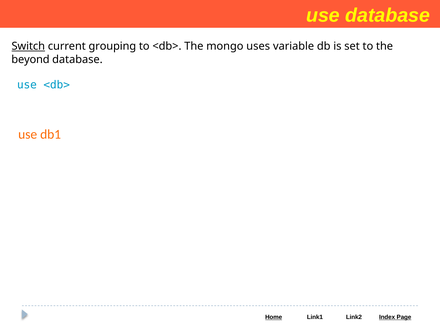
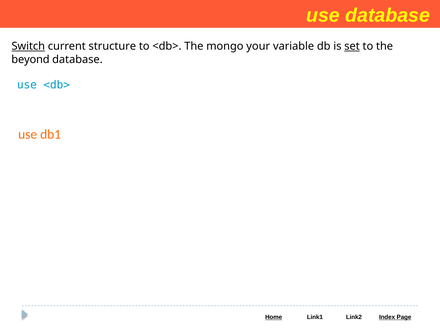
grouping: grouping -> structure (112, 46)
uses: uses -> your (258, 46)
set underline: none -> present (352, 46)
